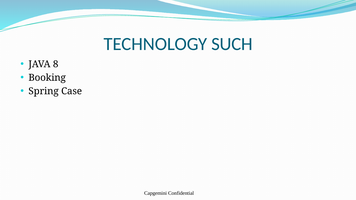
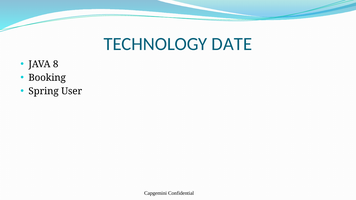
SUCH: SUCH -> DATE (232, 44)
Case: Case -> User (72, 91)
